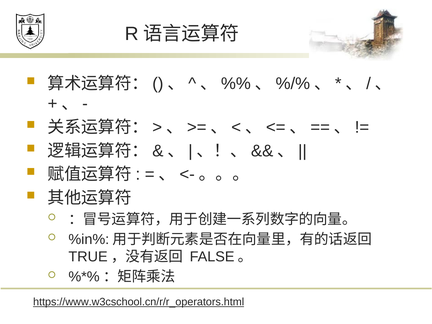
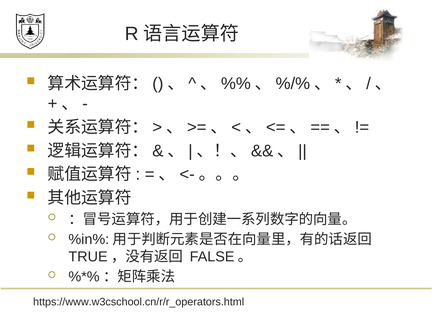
https://www.w3cschool.cn/r/r_operators.html underline: present -> none (139, 302)
